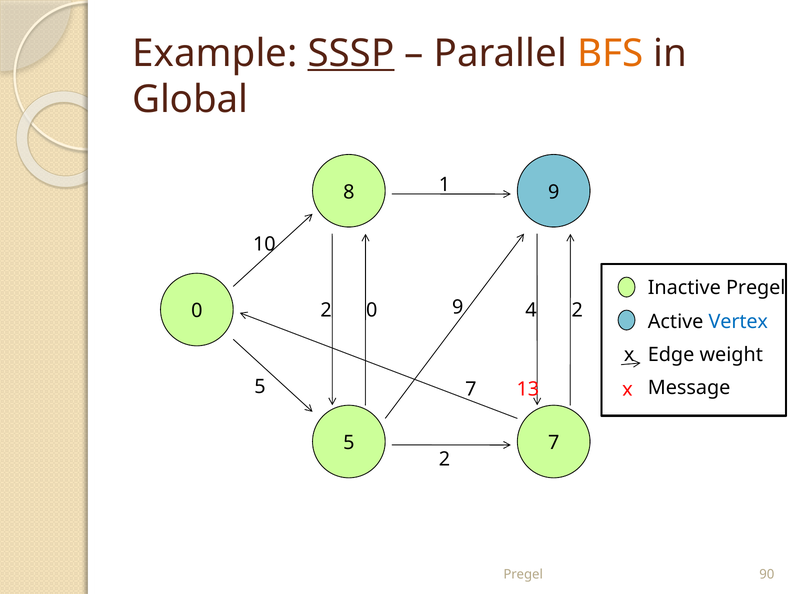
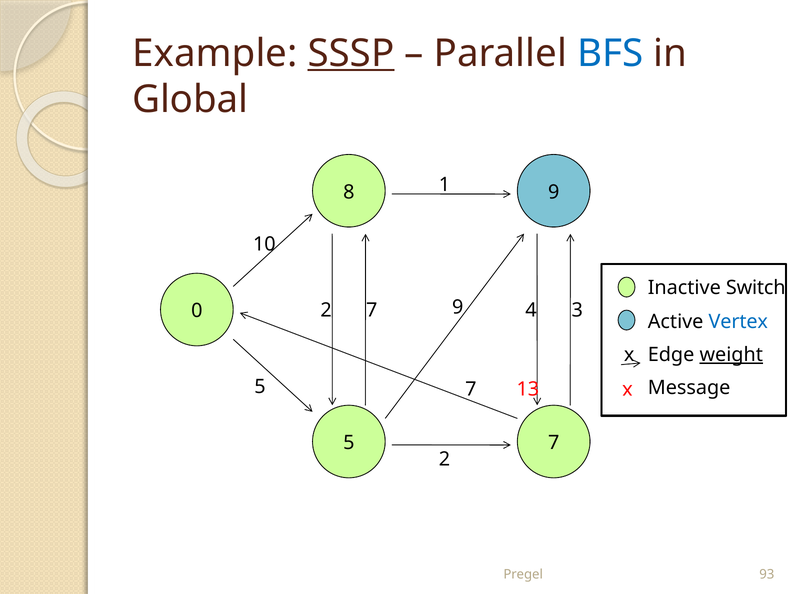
BFS colour: orange -> blue (610, 54)
Inactive Pregel: Pregel -> Switch (756, 288)
2 0: 0 -> 7 (372, 311)
4 2: 2 -> 3 (577, 311)
weight underline: none -> present (731, 355)
90: 90 -> 93 (767, 575)
